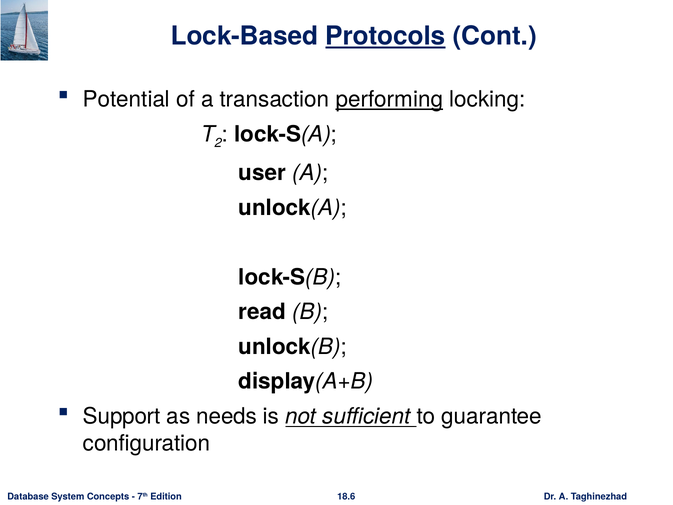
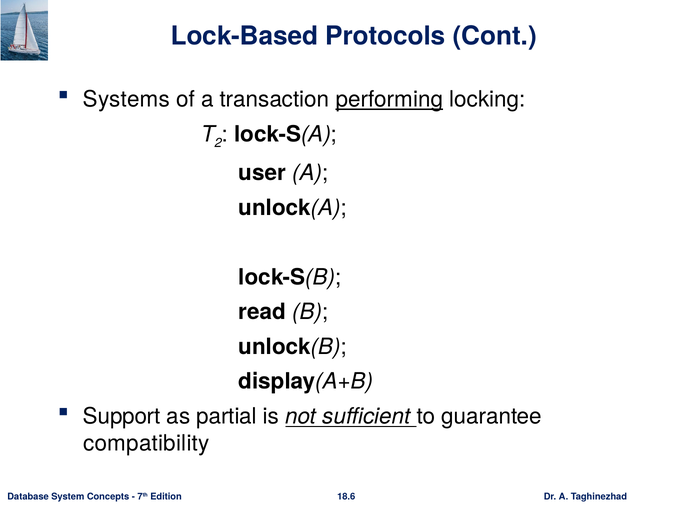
Protocols underline: present -> none (385, 36)
Potential: Potential -> Systems (126, 100)
needs: needs -> partial (227, 416)
configuration: configuration -> compatibility (146, 443)
